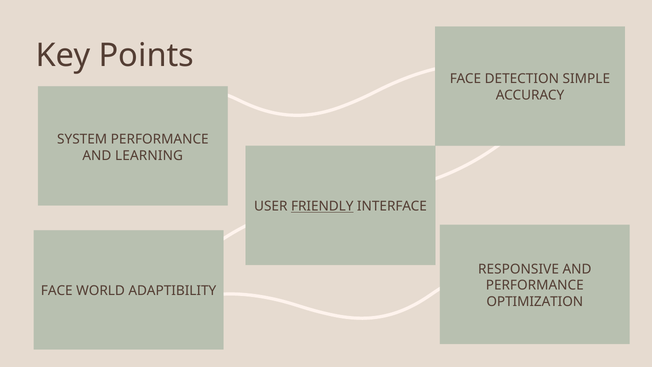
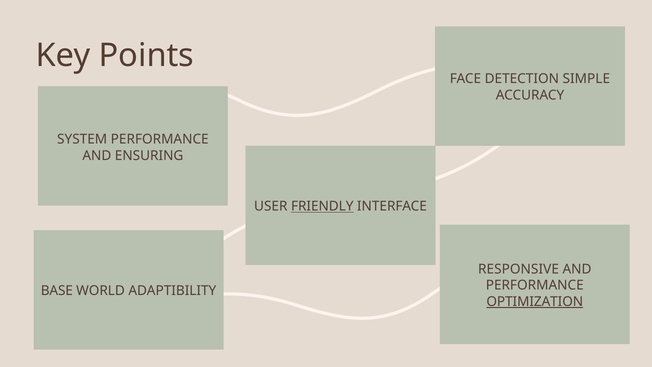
LEARNING: LEARNING -> ENSURING (149, 156)
FACE: FACE -> BASE (57, 291)
OPTIMIZATION underline: none -> present (535, 301)
